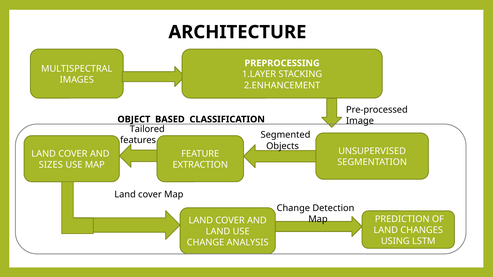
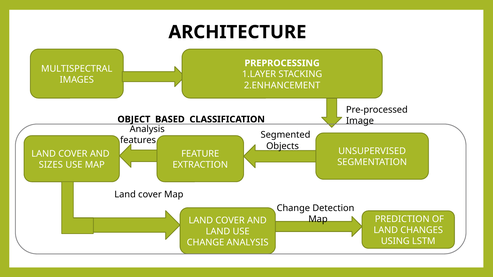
Tailored: Tailored -> Analysis (147, 129)
